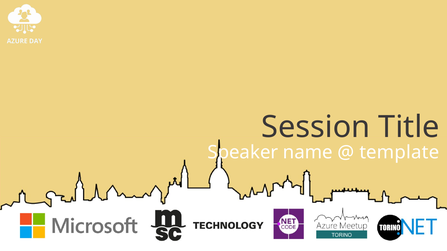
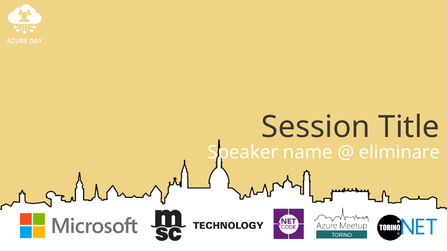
template: template -> eliminare (399, 153)
